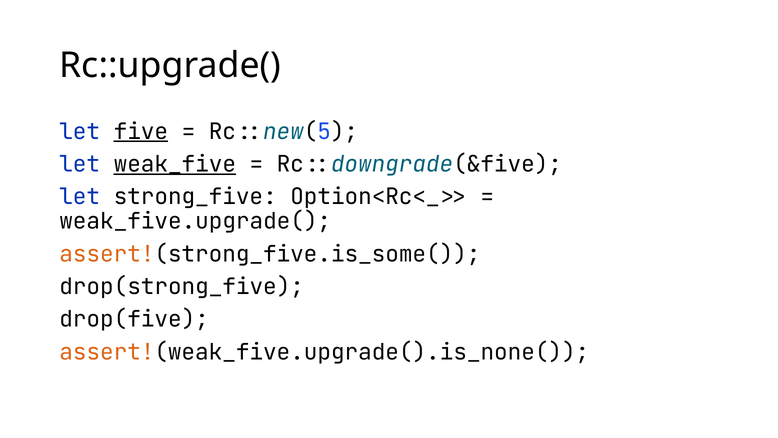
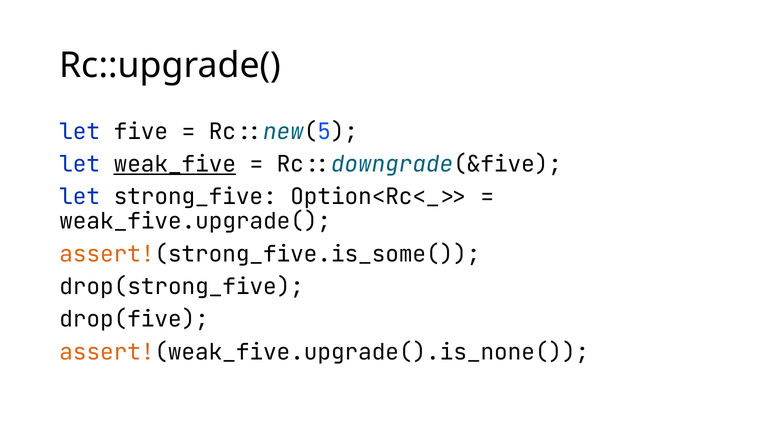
five underline: present -> none (141, 132)
